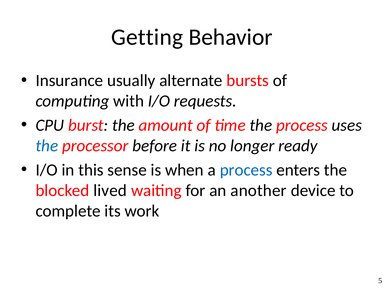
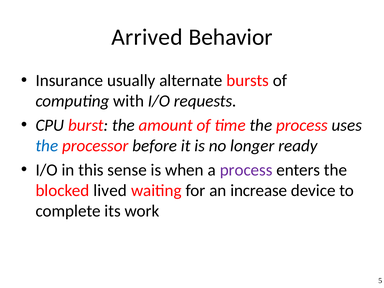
Getting: Getting -> Arrived (147, 37)
process colour: blue -> purple (246, 170)
another: another -> increase (259, 190)
